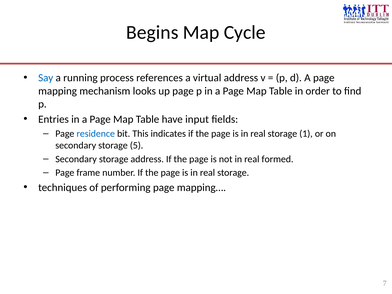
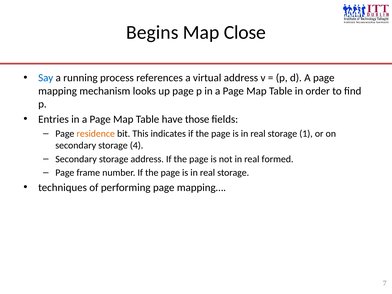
Cycle: Cycle -> Close (245, 32)
input: input -> those (197, 119)
residence colour: blue -> orange (96, 134)
5: 5 -> 4 (137, 145)
